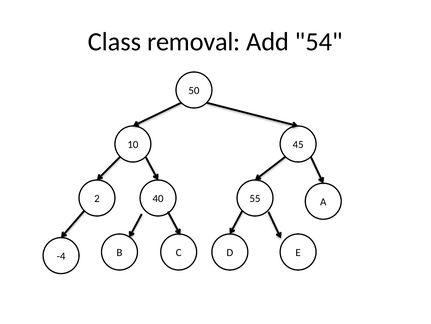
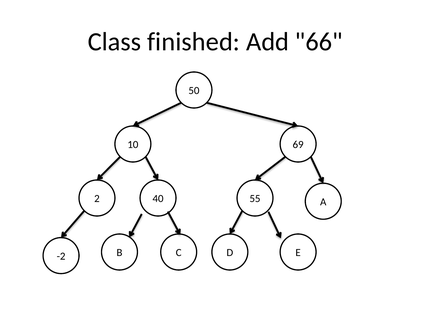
removal: removal -> finished (194, 42)
54: 54 -> 66 (319, 42)
45: 45 -> 69 (298, 144)
-4: -4 -> -2 (61, 256)
